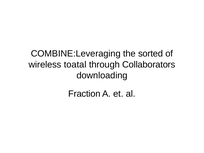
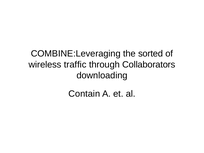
toatal: toatal -> traffic (75, 65)
Fraction: Fraction -> Contain (84, 94)
